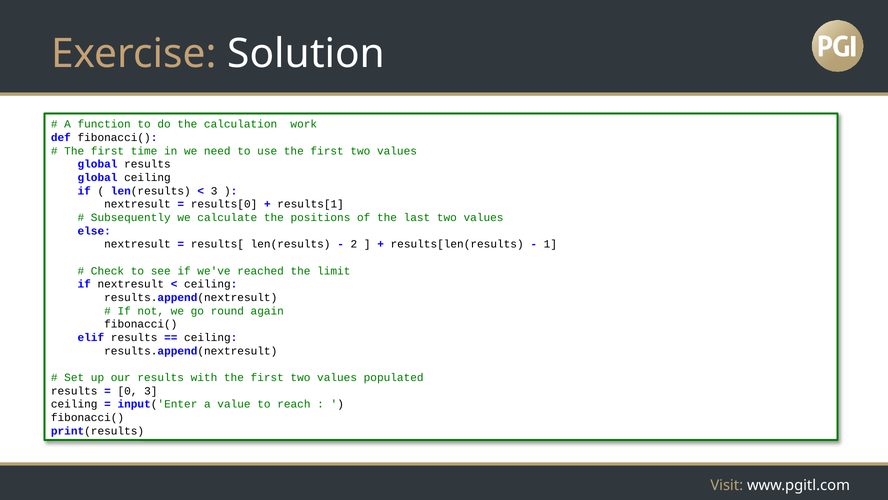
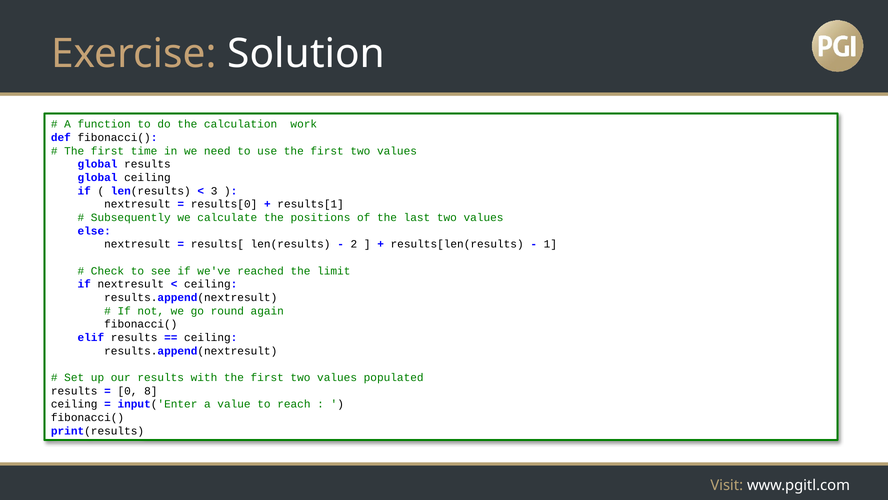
0 3: 3 -> 8 (151, 390)
